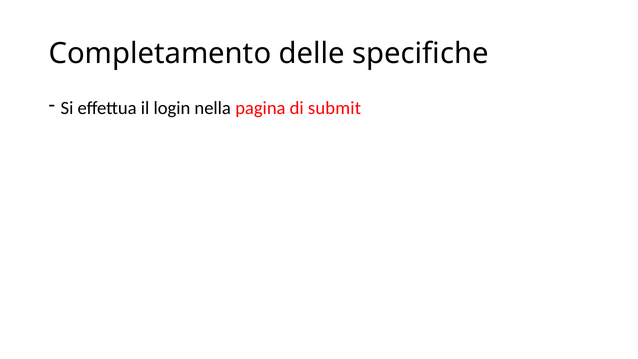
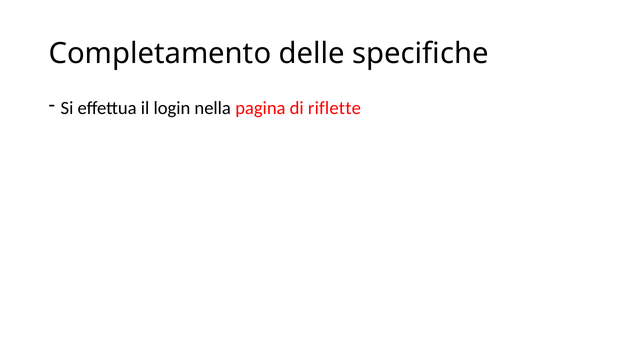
submit: submit -> riflette (334, 108)
